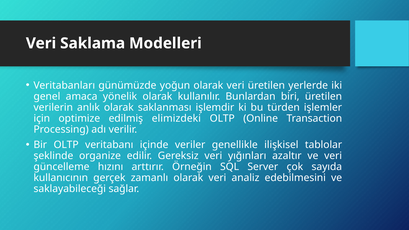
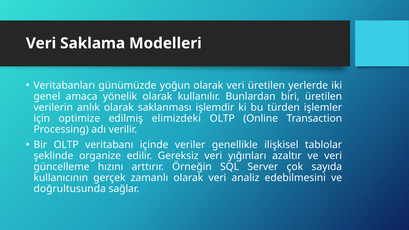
saklayabileceği: saklayabileceği -> doğrultusunda (70, 189)
